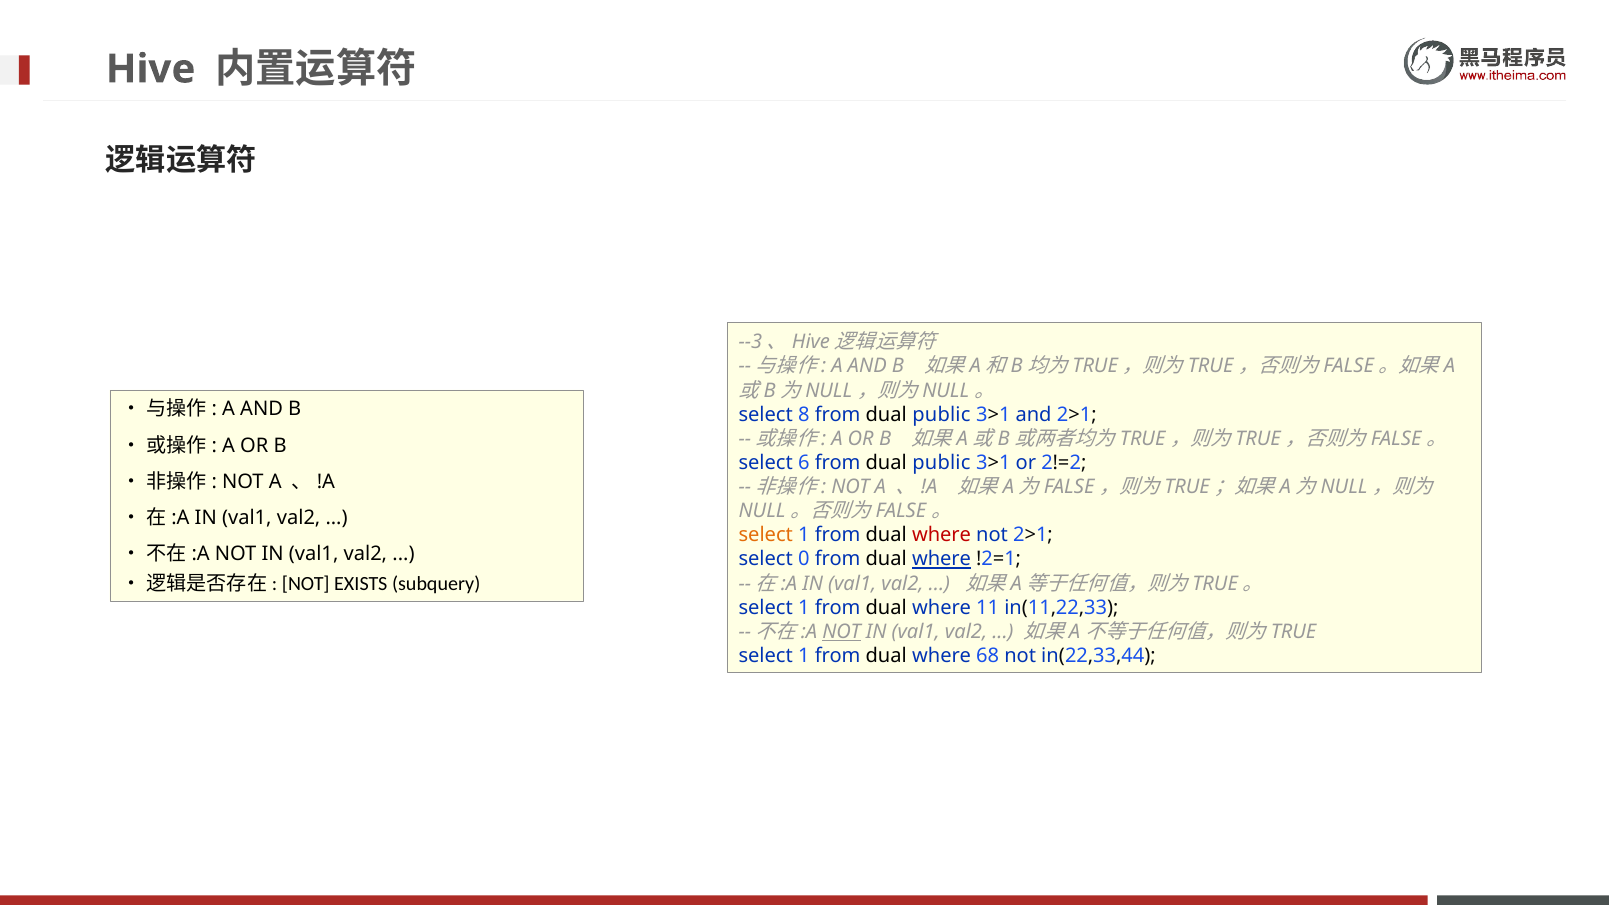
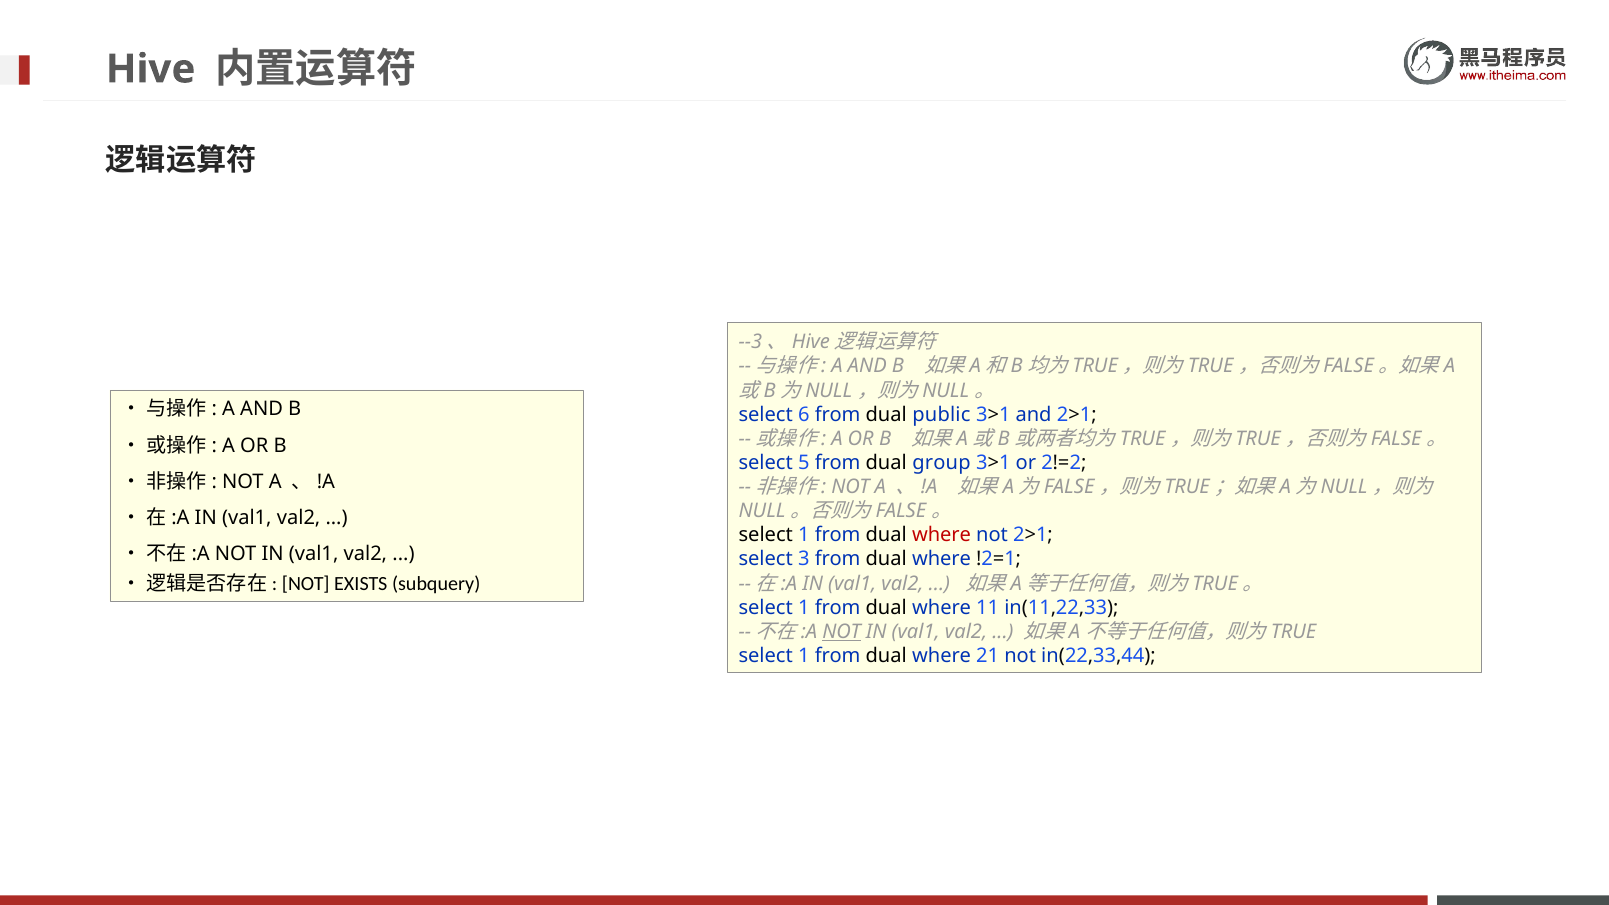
8: 8 -> 6 (804, 415)
6: 6 -> 5 (804, 463)
public: public -> group (941, 463)
select colour: orange -> black (766, 535)
0: 0 -> 3 (804, 559)
where underline: present -> none (942, 559)
68: 68 -> 21 (988, 656)
